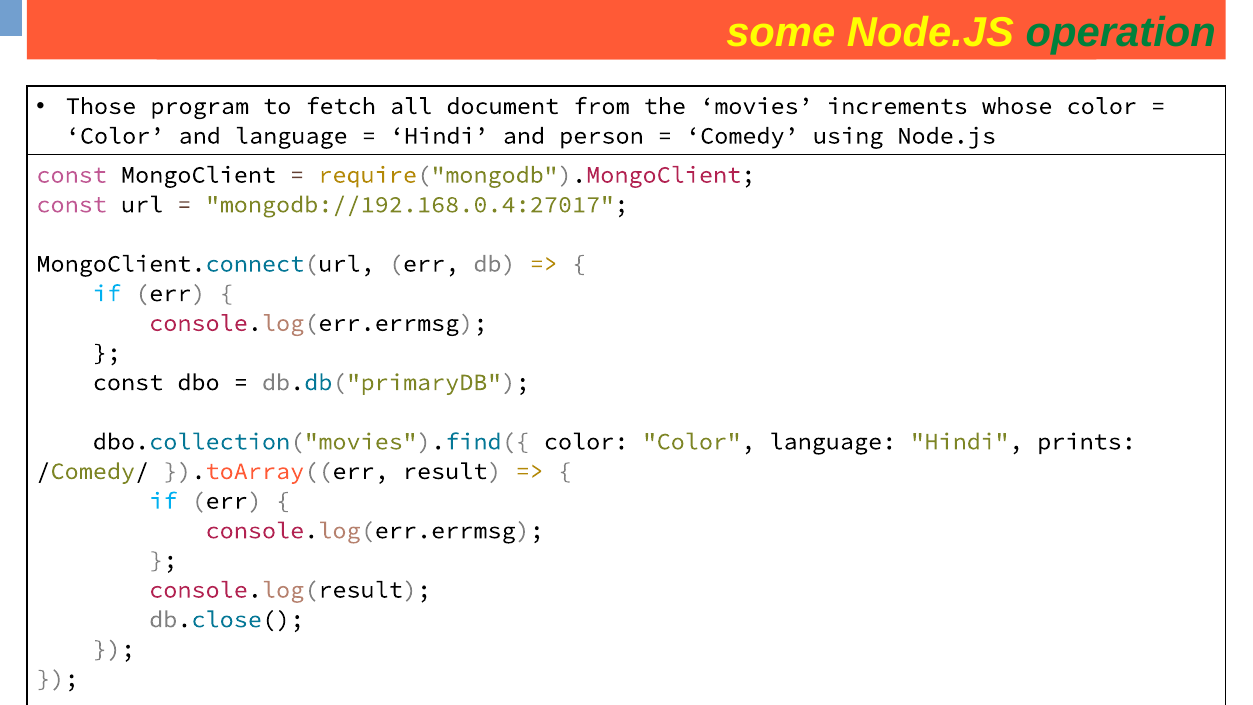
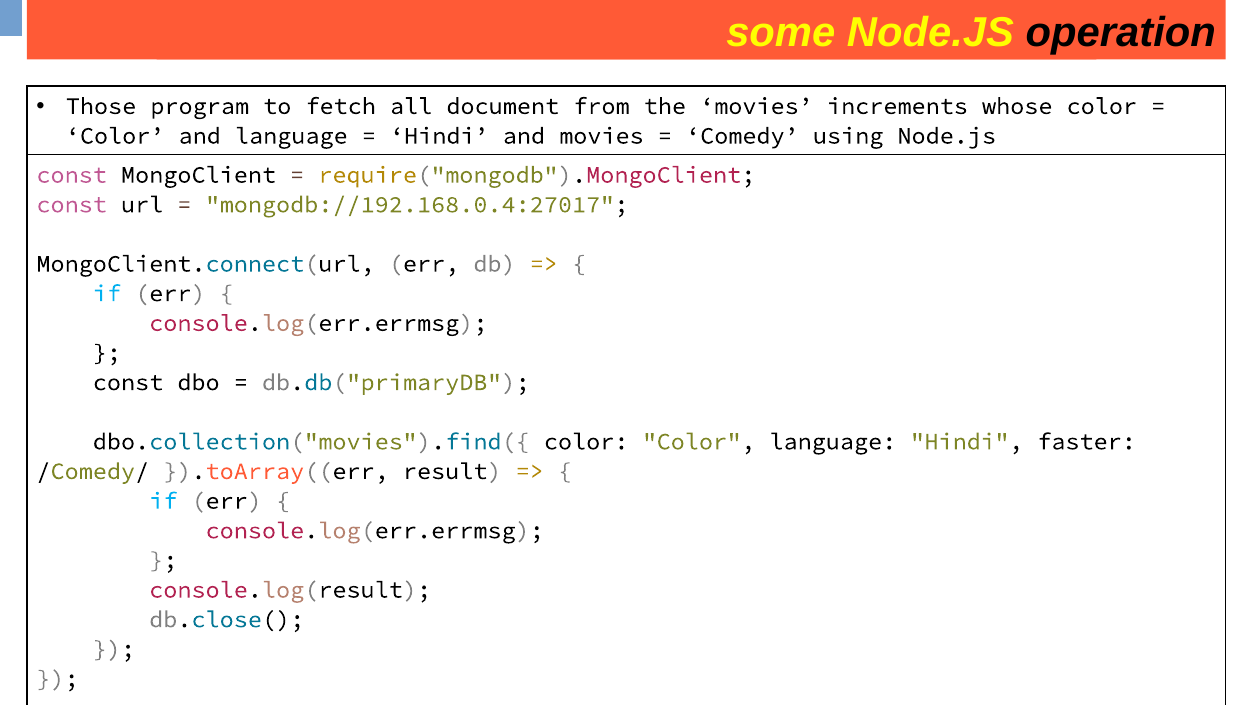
operation colour: green -> black (1121, 33)
and person: person -> movies (601, 136)
prints: prints -> faster (1087, 441)
